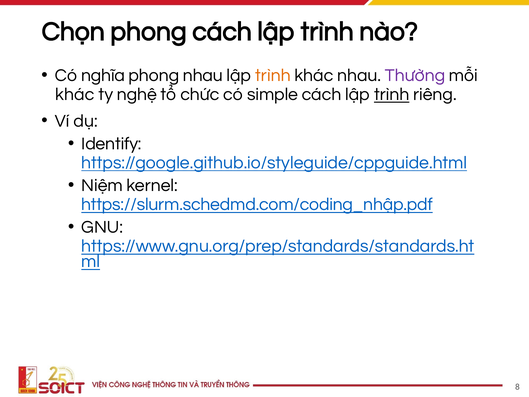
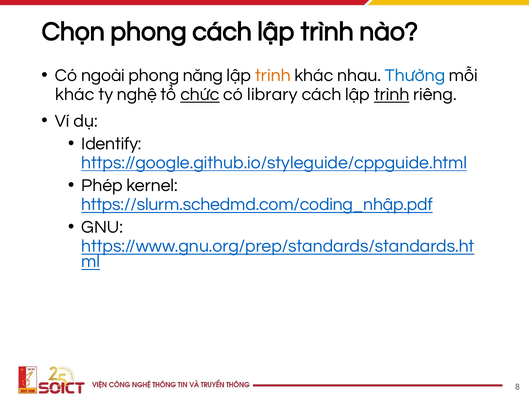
nghĩa: nghĩa -> ngoài (103, 75)
phong nhau: nhau -> năng (203, 75)
Thường colour: purple -> blue (415, 75)
chức underline: none -> present (200, 94)
simple: simple -> library (272, 94)
Niệm: Niệm -> Phép (102, 185)
